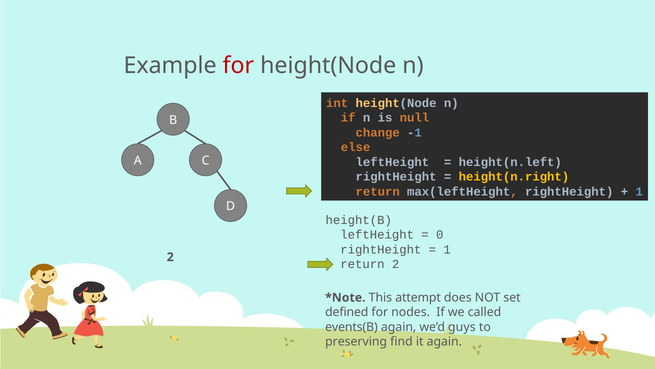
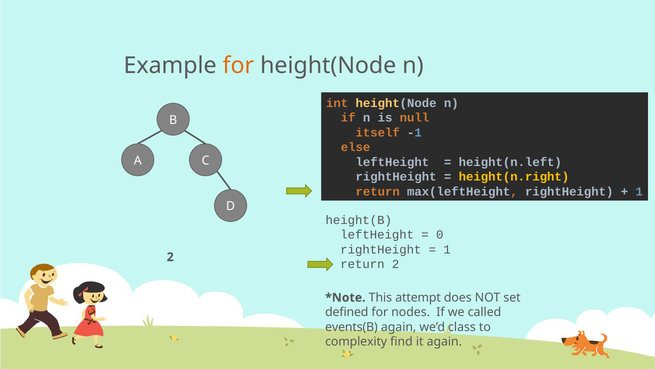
for colour: red -> orange (238, 66)
change: change -> itself (378, 132)
guys: guys -> class (462, 327)
preserving: preserving -> complexity (356, 341)
